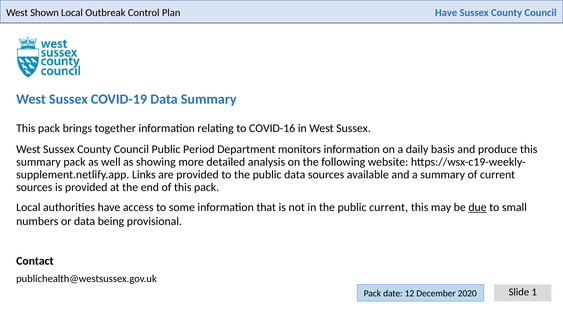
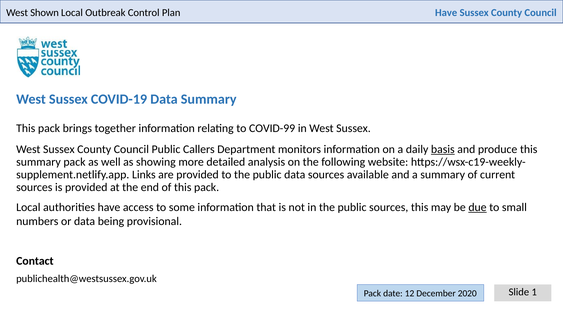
COVID-16: COVID-16 -> COVID-99 (272, 129)
Period: Period -> Callers (199, 150)
basis underline: none -> present (443, 150)
public current: current -> sources (389, 208)
